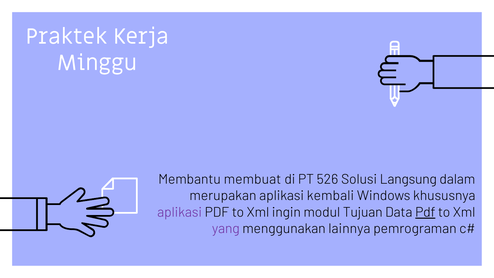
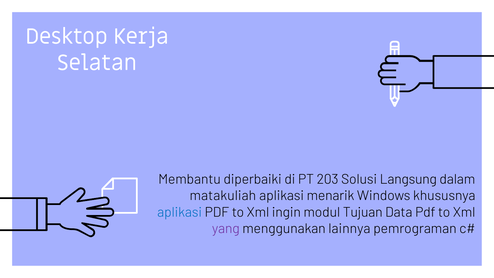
Praktek: Praktek -> Desktop (67, 36)
Minggu: Minggu -> Selatan (97, 63)
membuat: membuat -> diperbaiki (253, 179)
526: 526 -> 203 (328, 179)
merupakan: merupakan -> matakuliah (223, 196)
kembali: kembali -> menarik (331, 196)
aplikasi colour: purple -> blue (180, 212)
Pdf underline: present -> none (425, 212)
